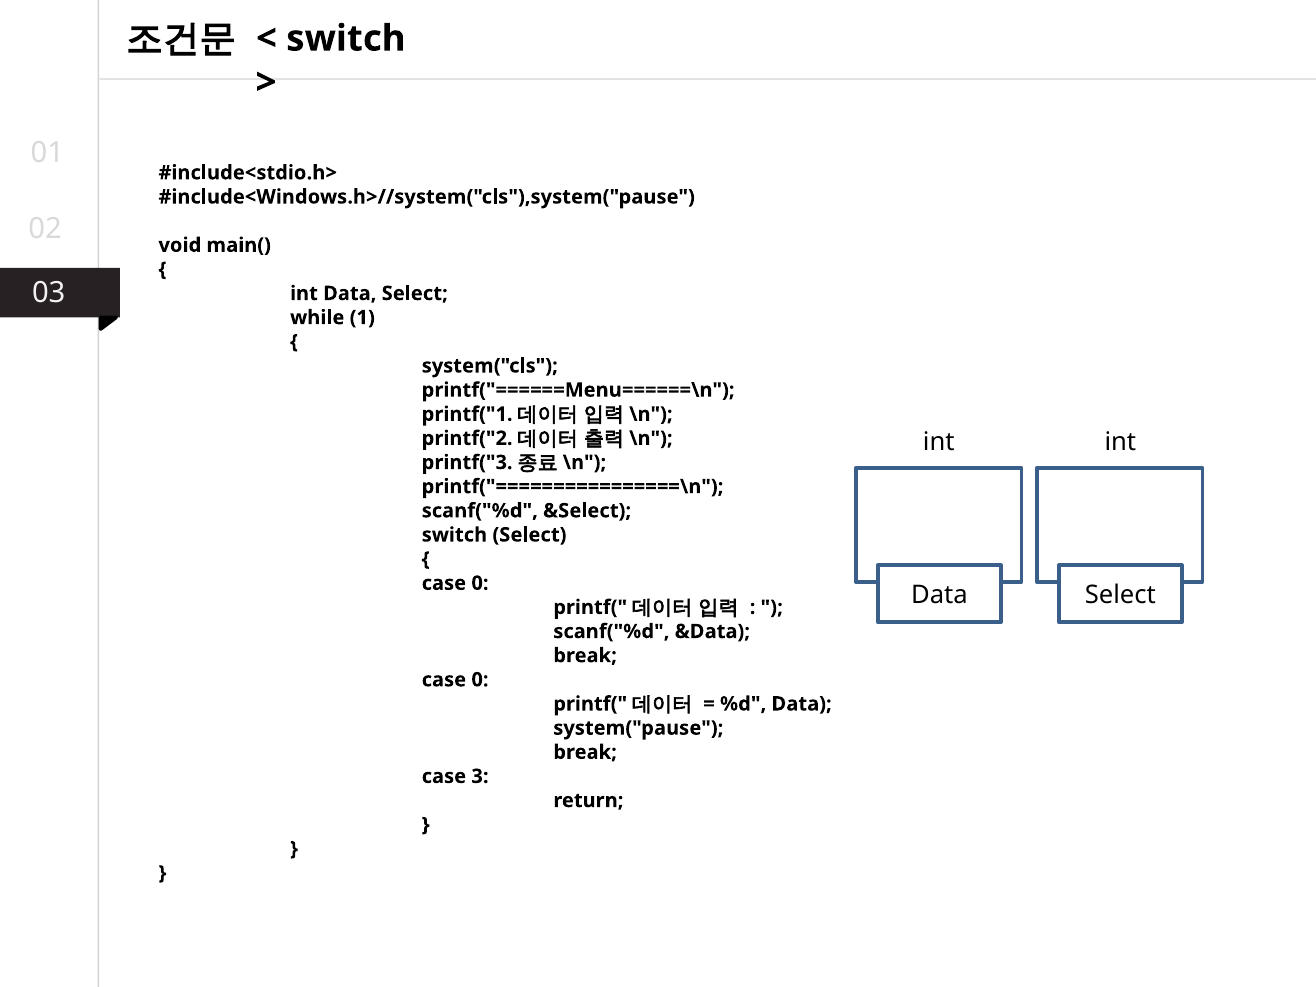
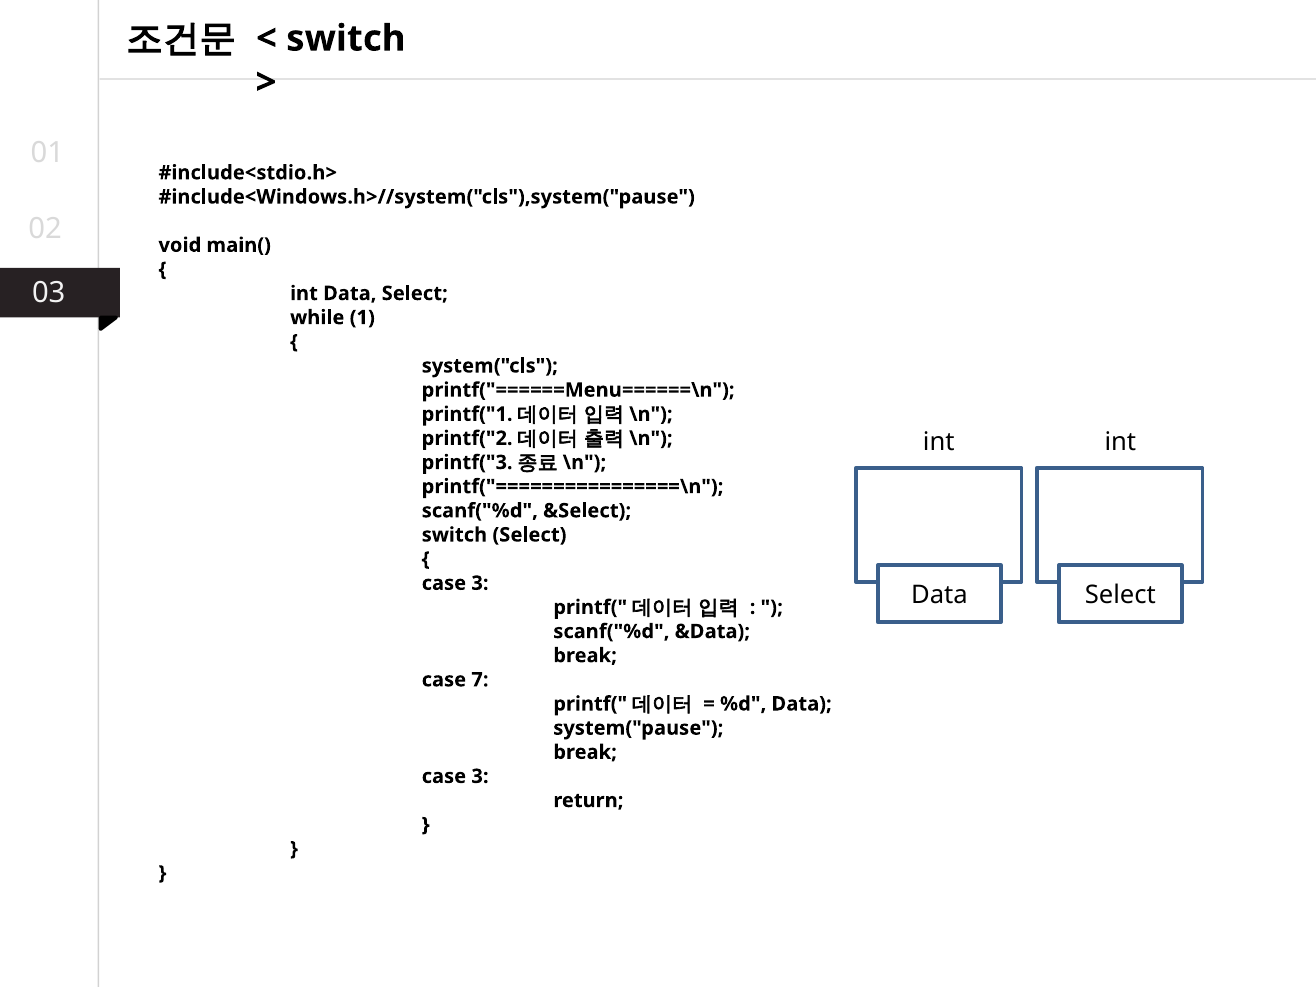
0: 0 -> 3 (480, 583)
0: 0 -> 7 (480, 680)
